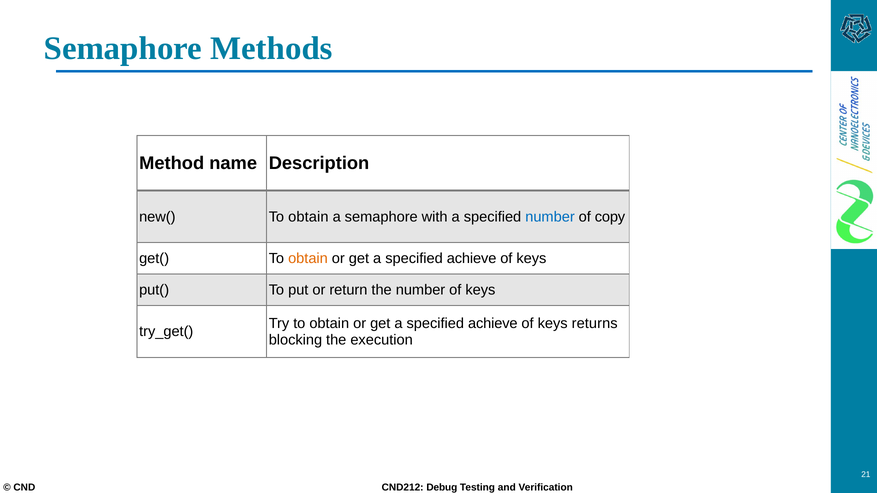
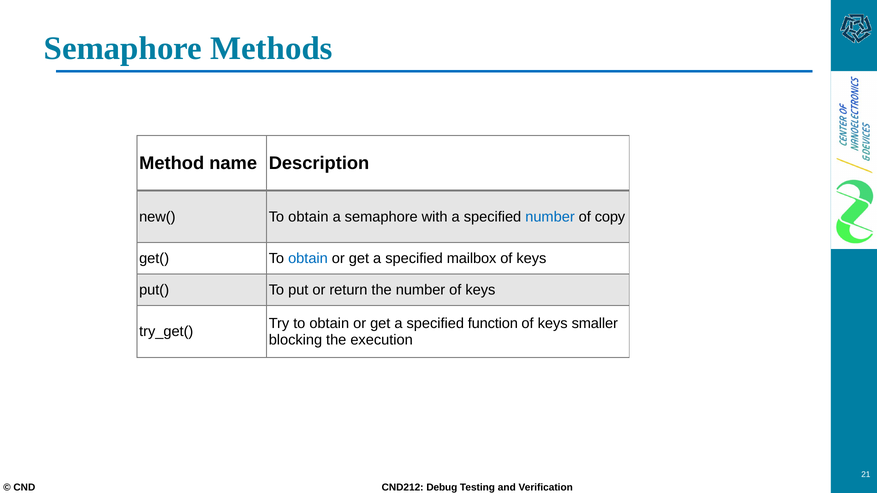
obtain colour: orange -> blue (308, 259)
achieve: achieve -> mailbox (472, 259)
achieve: achieve -> function (493, 324)
returns: returns -> smaller (595, 324)
